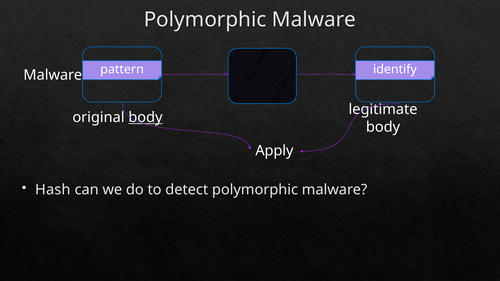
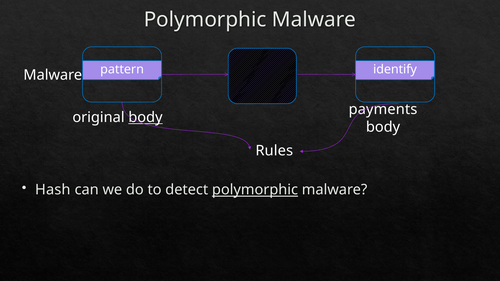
legitimate: legitimate -> payments (383, 110)
Apply: Apply -> Rules (274, 151)
polymorphic underline: none -> present (255, 190)
